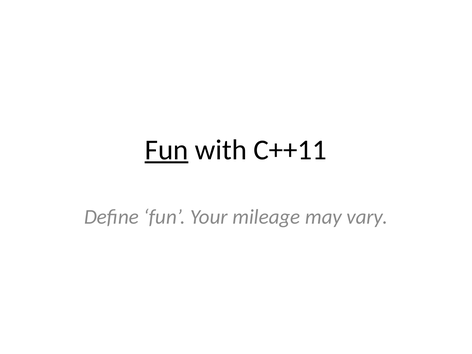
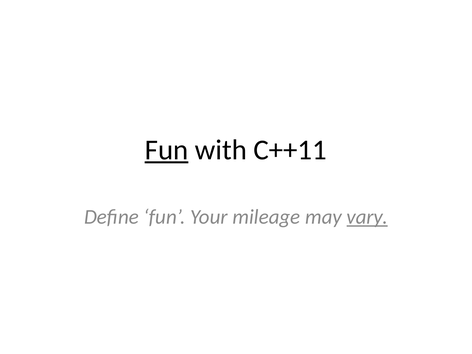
vary underline: none -> present (367, 217)
